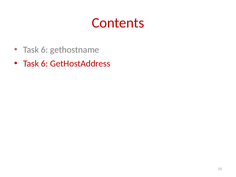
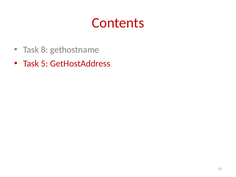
6: 6 -> 8 (44, 50)
6: 6 -> 5 (44, 64)
